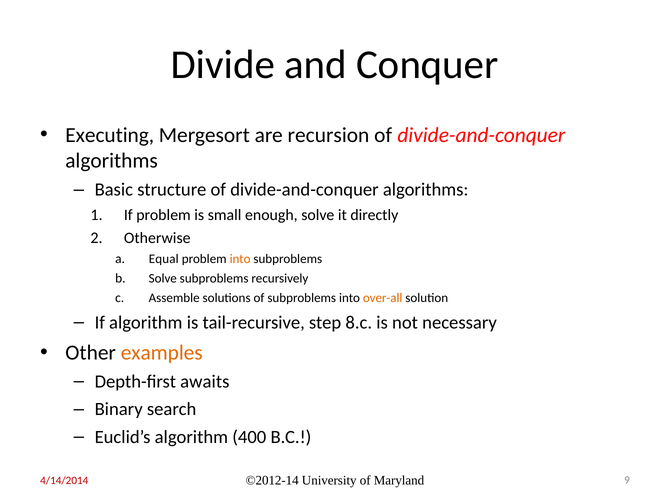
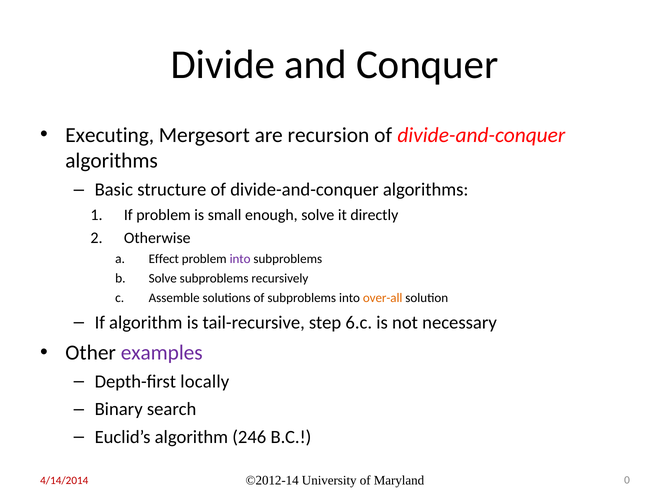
Equal: Equal -> Effect (164, 259)
into colour: orange -> purple (240, 259)
8.c: 8.c -> 6.c (359, 322)
examples colour: orange -> purple (162, 352)
awaits: awaits -> locally (205, 381)
400: 400 -> 246 (249, 437)
9: 9 -> 0 (627, 480)
